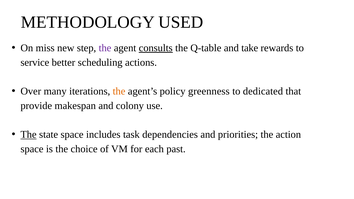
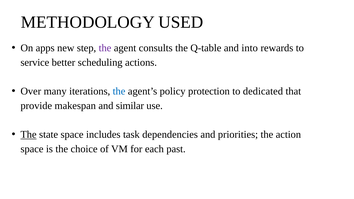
miss: miss -> apps (45, 48)
consults underline: present -> none (156, 48)
take: take -> into (250, 48)
the colour: orange -> blue (119, 91)
greenness: greenness -> protection (209, 91)
colony: colony -> similar (130, 106)
